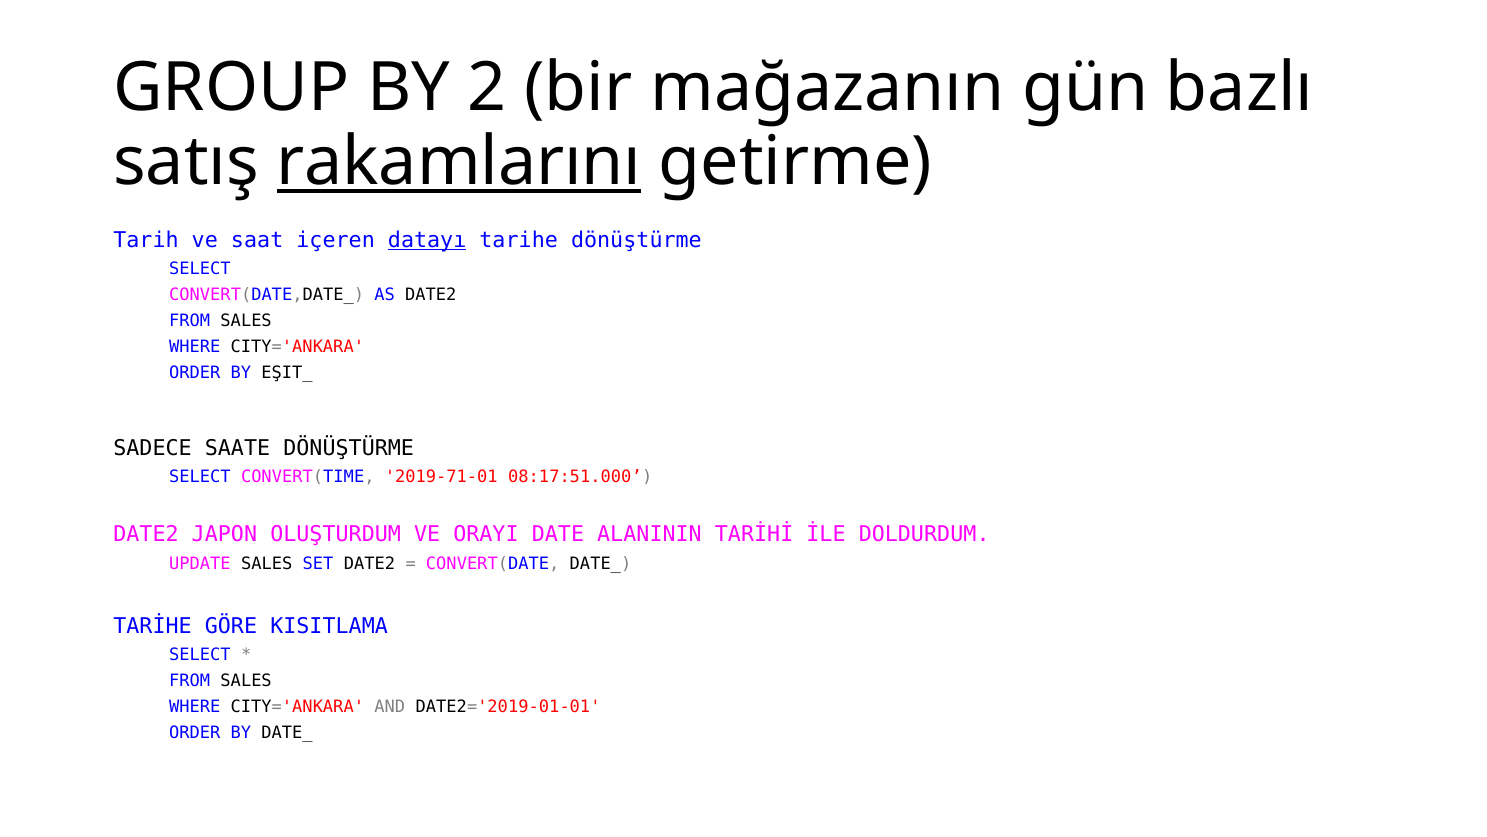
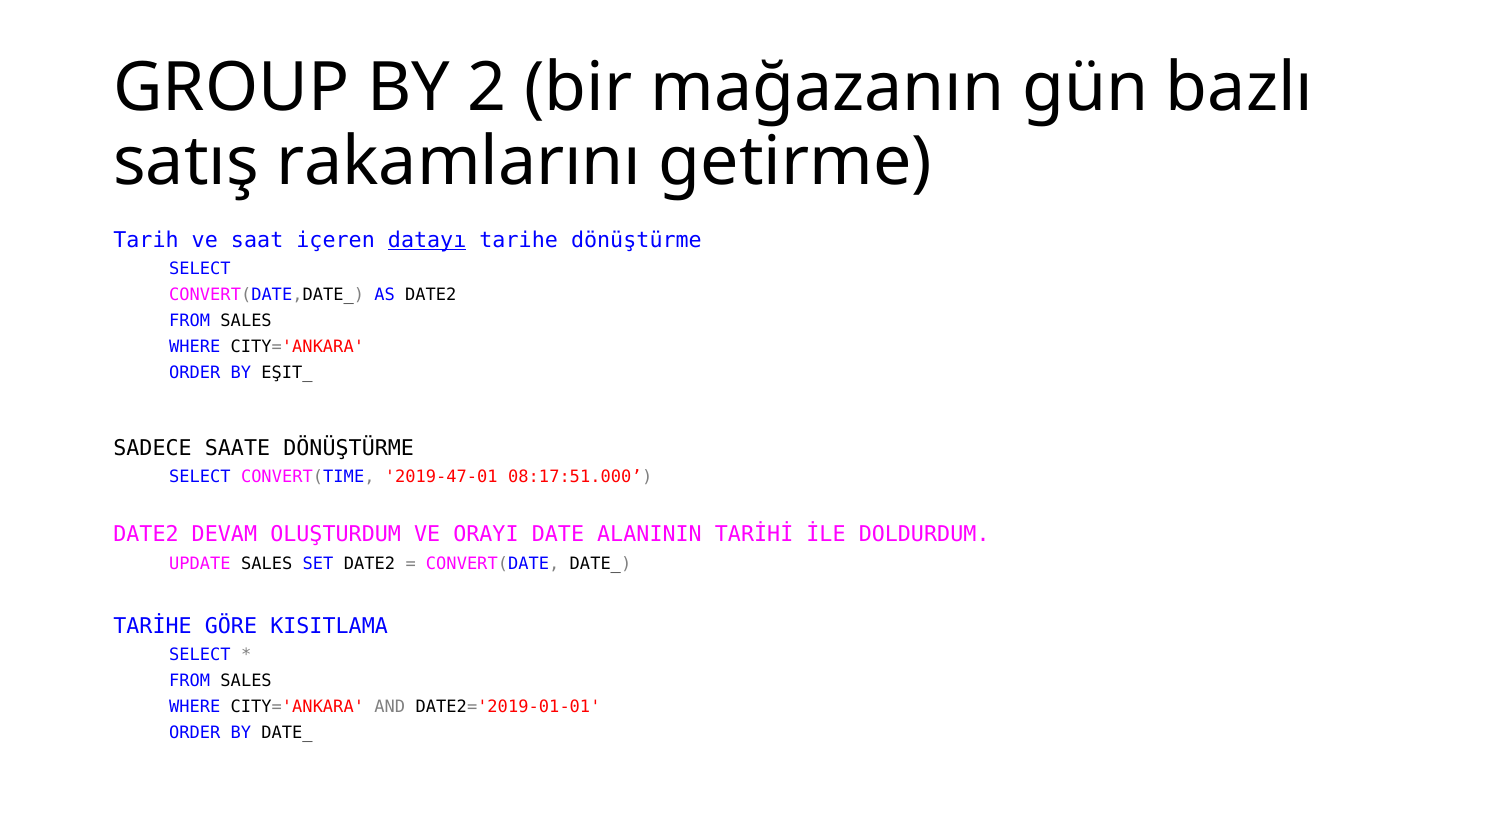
rakamlarını underline: present -> none (459, 162)
2019-71-01: 2019-71-01 -> 2019-47-01 (441, 477)
JAPON: JAPON -> DEVAM (224, 534)
